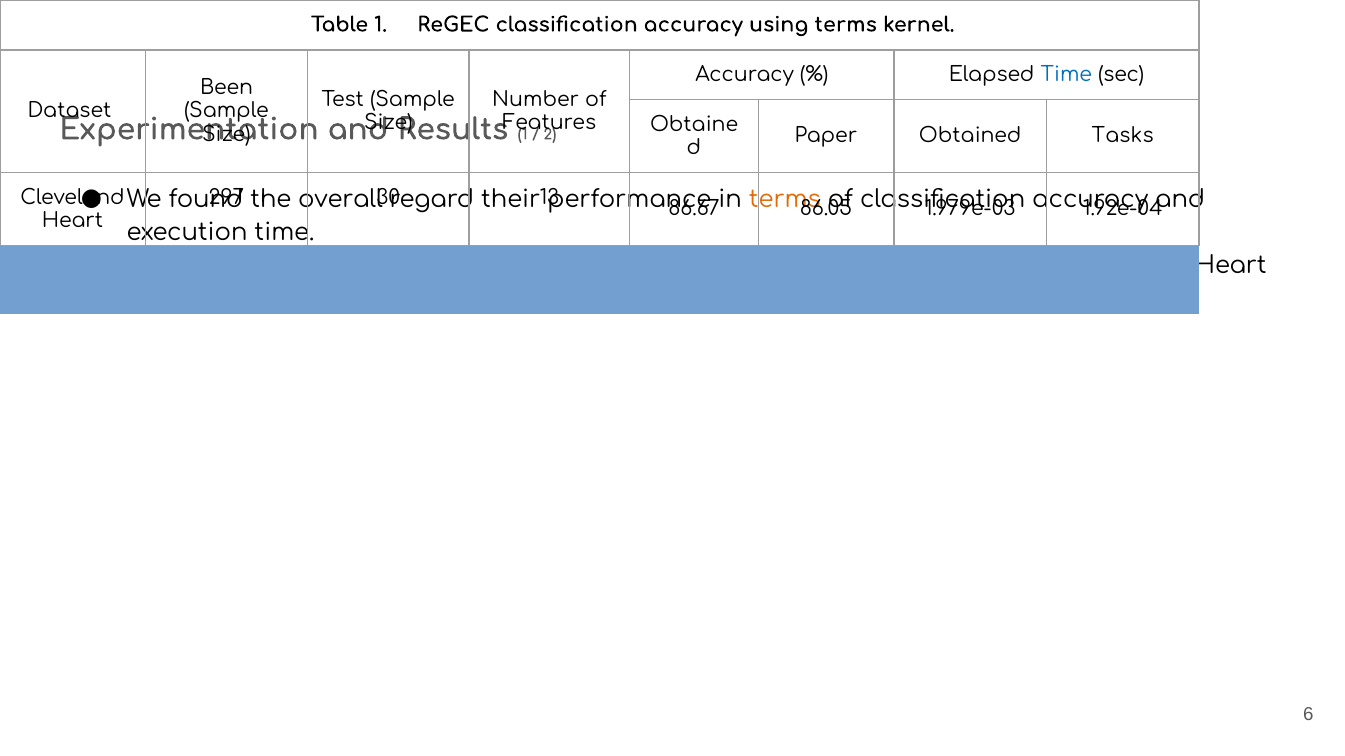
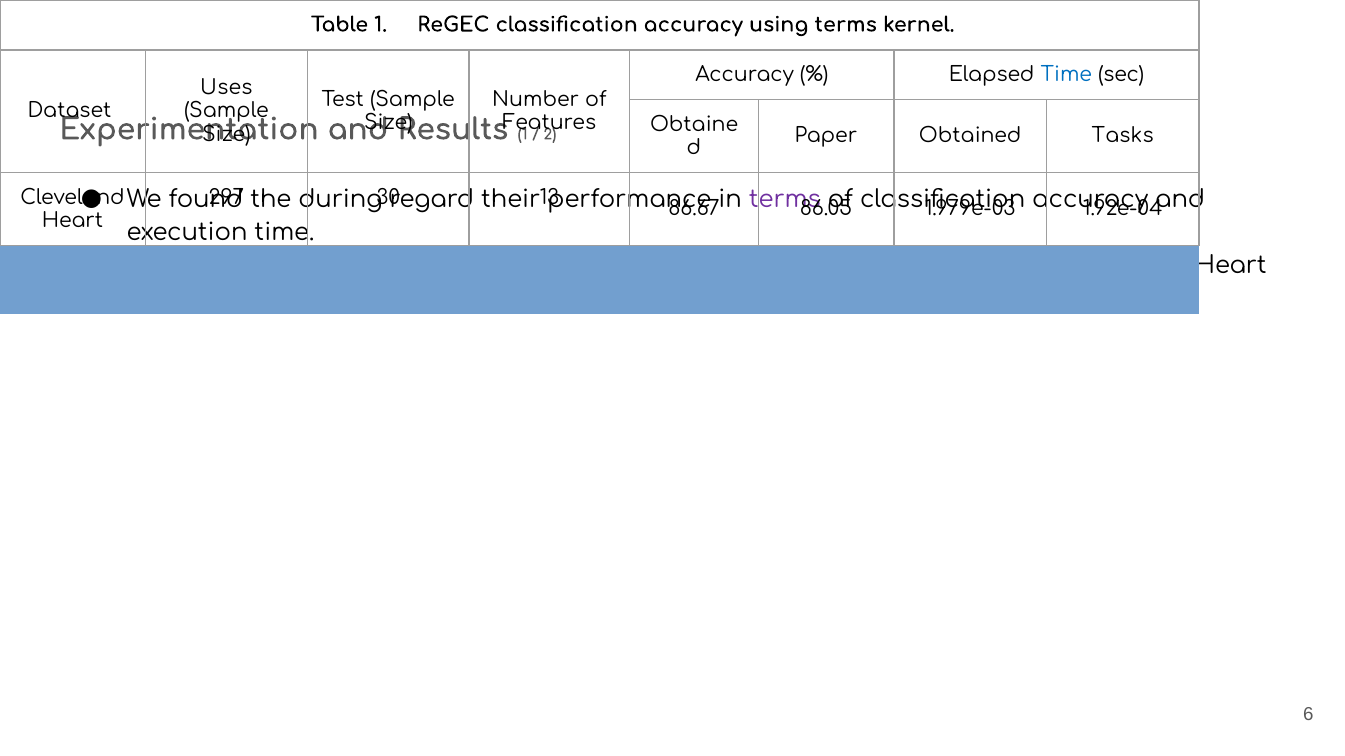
Been: Been -> Uses (226, 88)
overall: overall -> during (341, 199)
terms colour: orange -> purple (785, 199)
